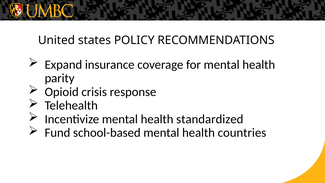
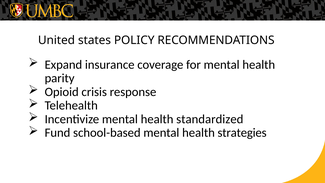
countries: countries -> strategies (242, 133)
